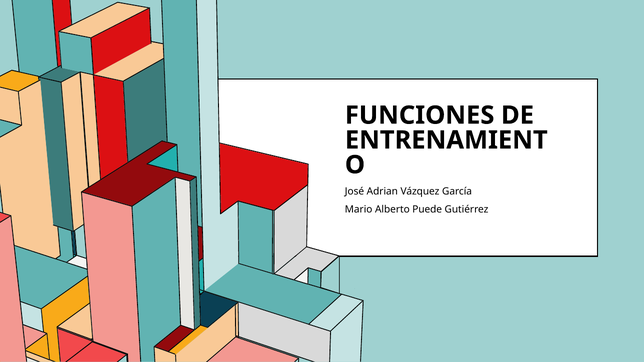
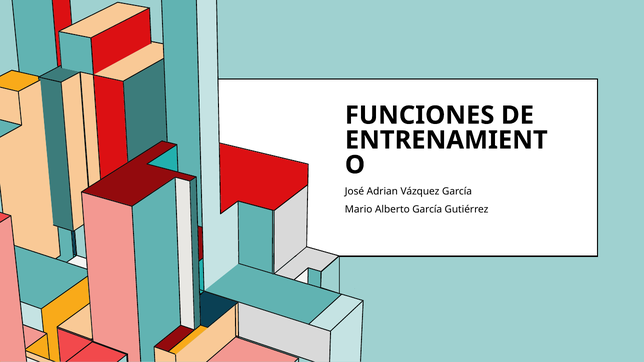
Alberto Puede: Puede -> García (427, 209)
